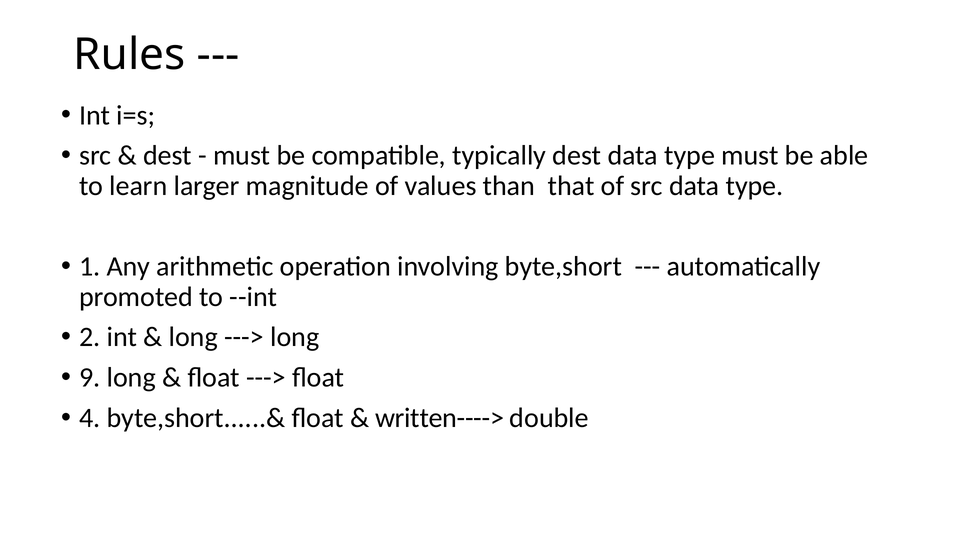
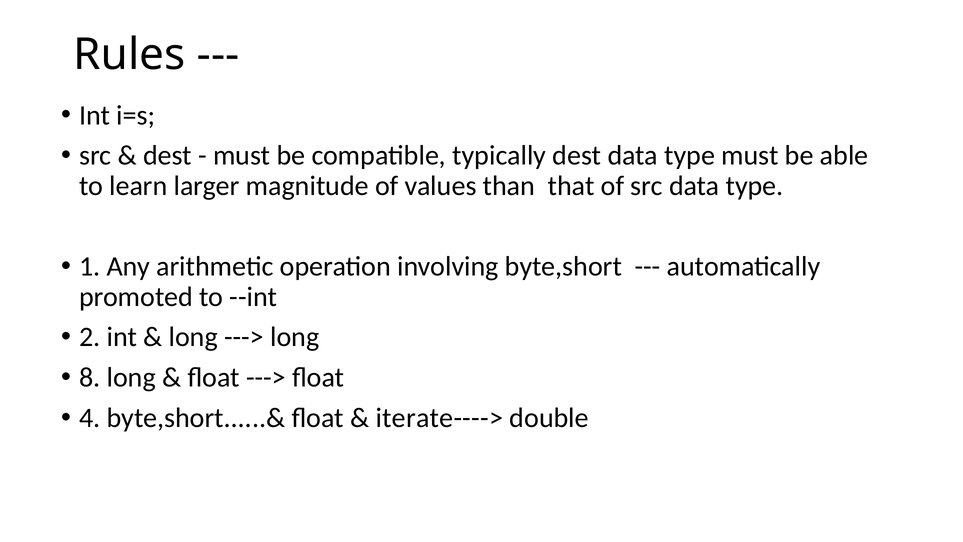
9: 9 -> 8 (90, 377)
written---->: written----> -> iterate----> (439, 418)
